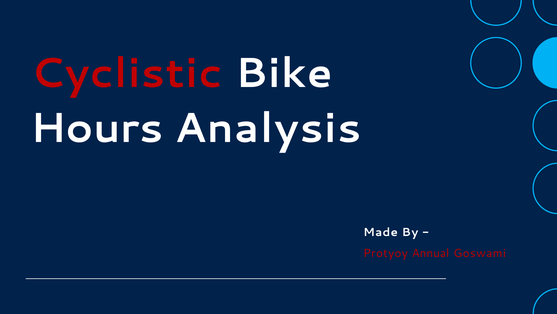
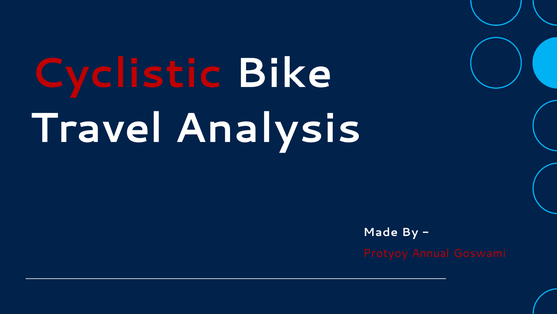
Hours: Hours -> Travel (97, 128)
